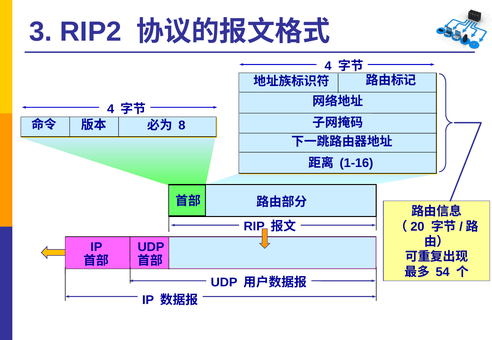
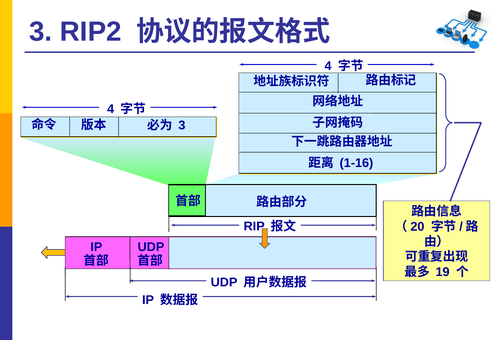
8: 8 -> 3 (182, 126)
54: 54 -> 19 (443, 272)
